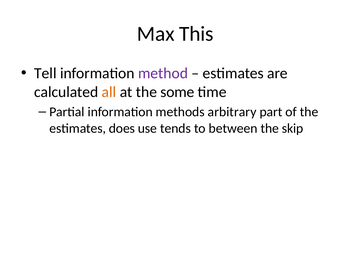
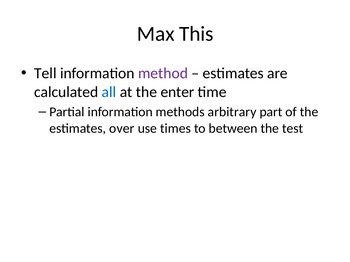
all colour: orange -> blue (109, 92)
some: some -> enter (177, 92)
does: does -> over (122, 129)
tends: tends -> times (175, 129)
skip: skip -> test (293, 129)
